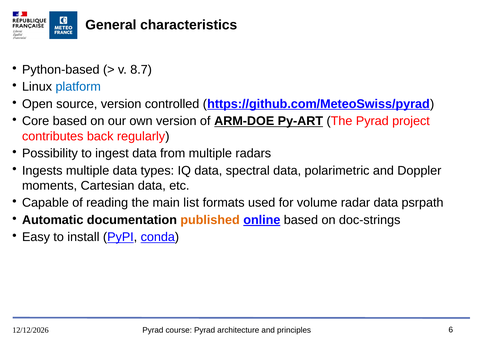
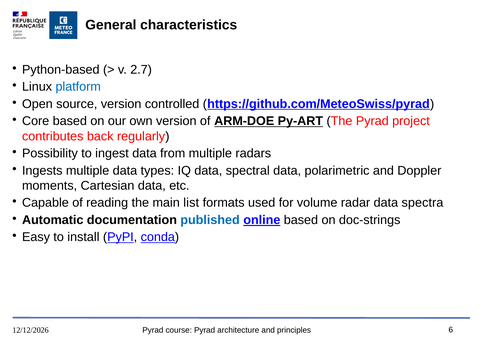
8.7: 8.7 -> 2.7 (141, 70)
psrpath: psrpath -> spectra (422, 203)
published colour: orange -> blue (210, 220)
